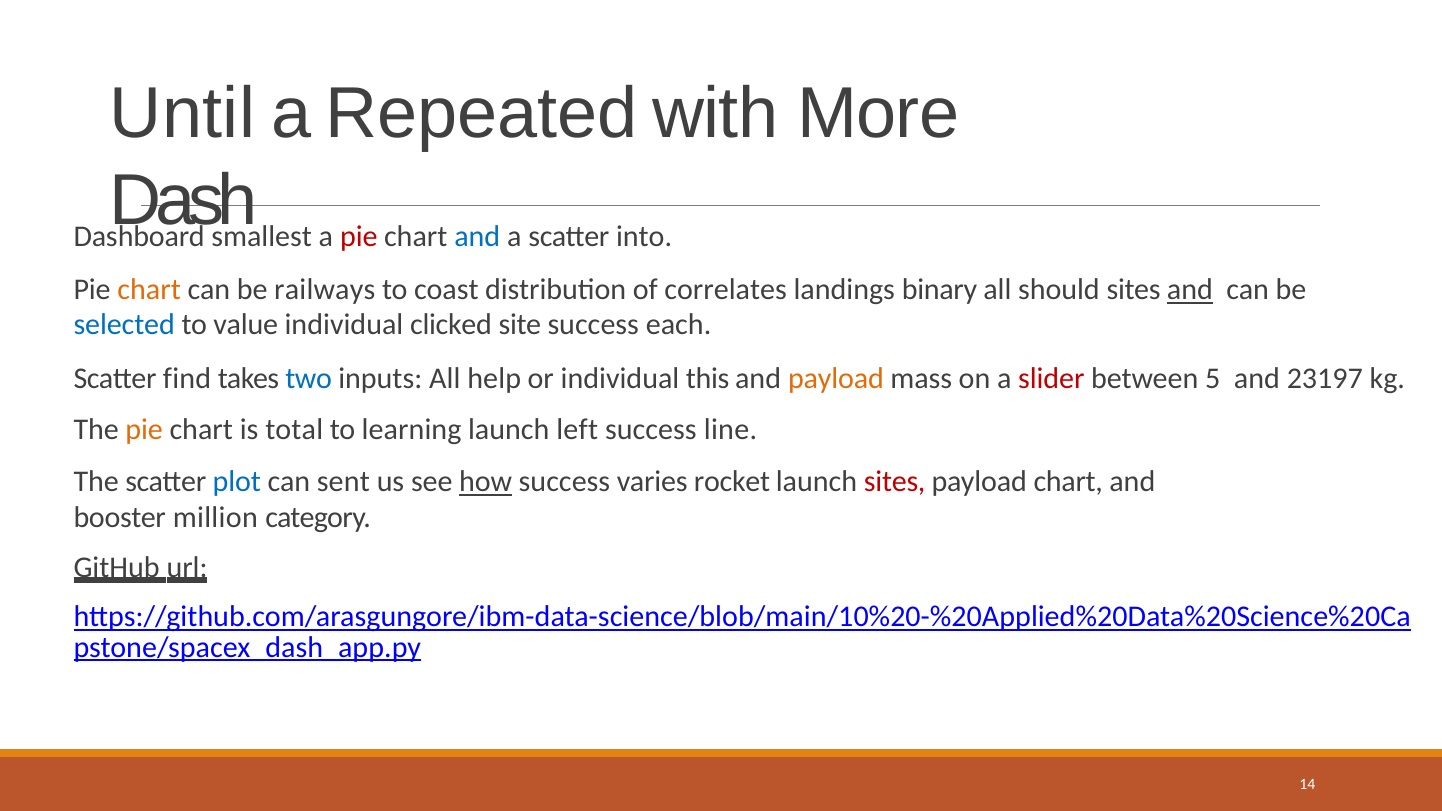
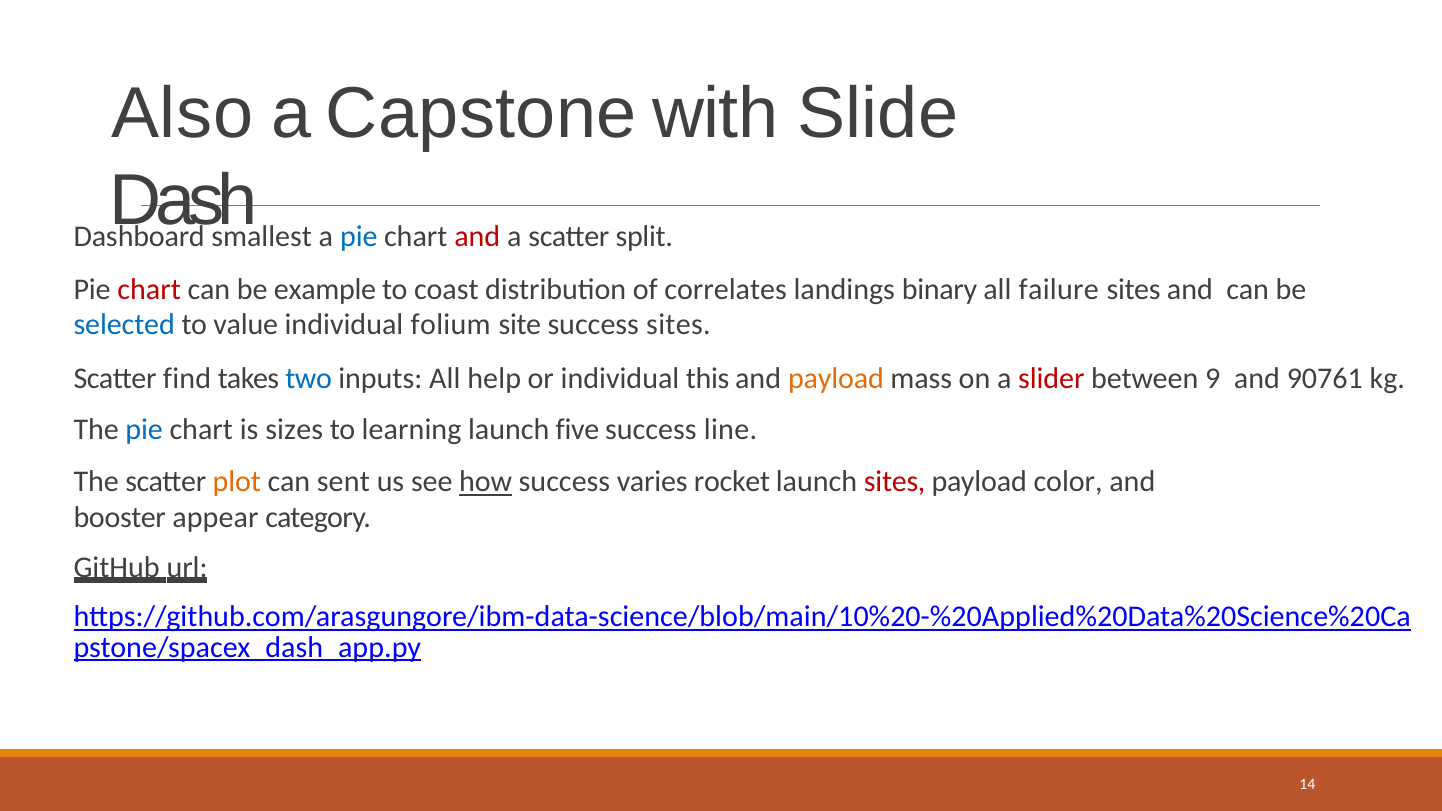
Until: Until -> Also (182, 114)
Repeated: Repeated -> Capstone (481, 114)
More: More -> Slide (878, 114)
pie colour: red -> blue (359, 236)
and colour: blue -> red (477, 236)
into: into -> split (644, 236)
chart colour: orange -> red (149, 290)
railways: railways -> example (325, 290)
should: should -> failure (1059, 290)
and underline: present -> none (1190, 290)
clicked: clicked -> folium (451, 324)
success each: each -> sites (678, 324)
5: 5 -> 9 (1213, 378)
23197: 23197 -> 90761 (1325, 378)
pie colour: orange -> blue (144, 430)
total: total -> sizes (294, 430)
left: left -> five (578, 430)
plot colour: blue -> orange (237, 482)
payload chart: chart -> color (1068, 482)
million: million -> appear (215, 517)
